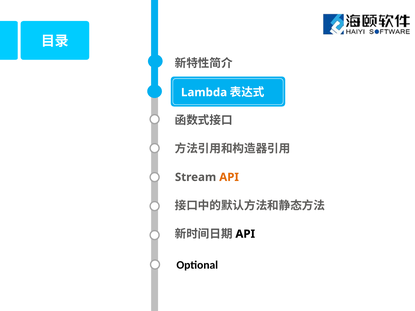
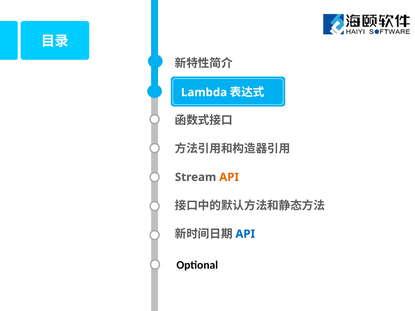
API colour: black -> blue (245, 234)
